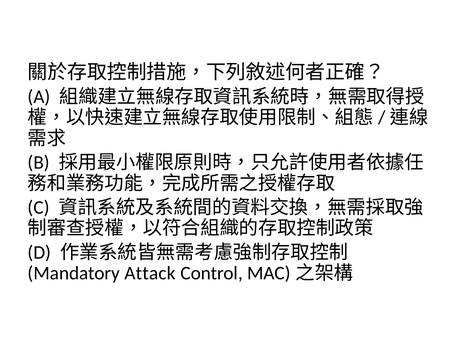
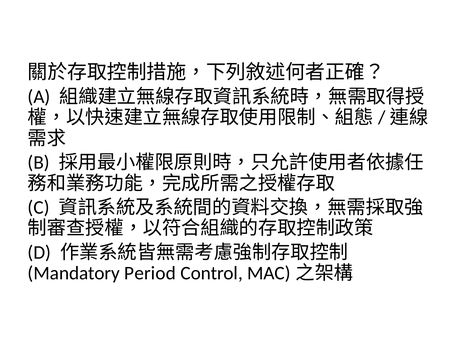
Attack: Attack -> Period (150, 273)
